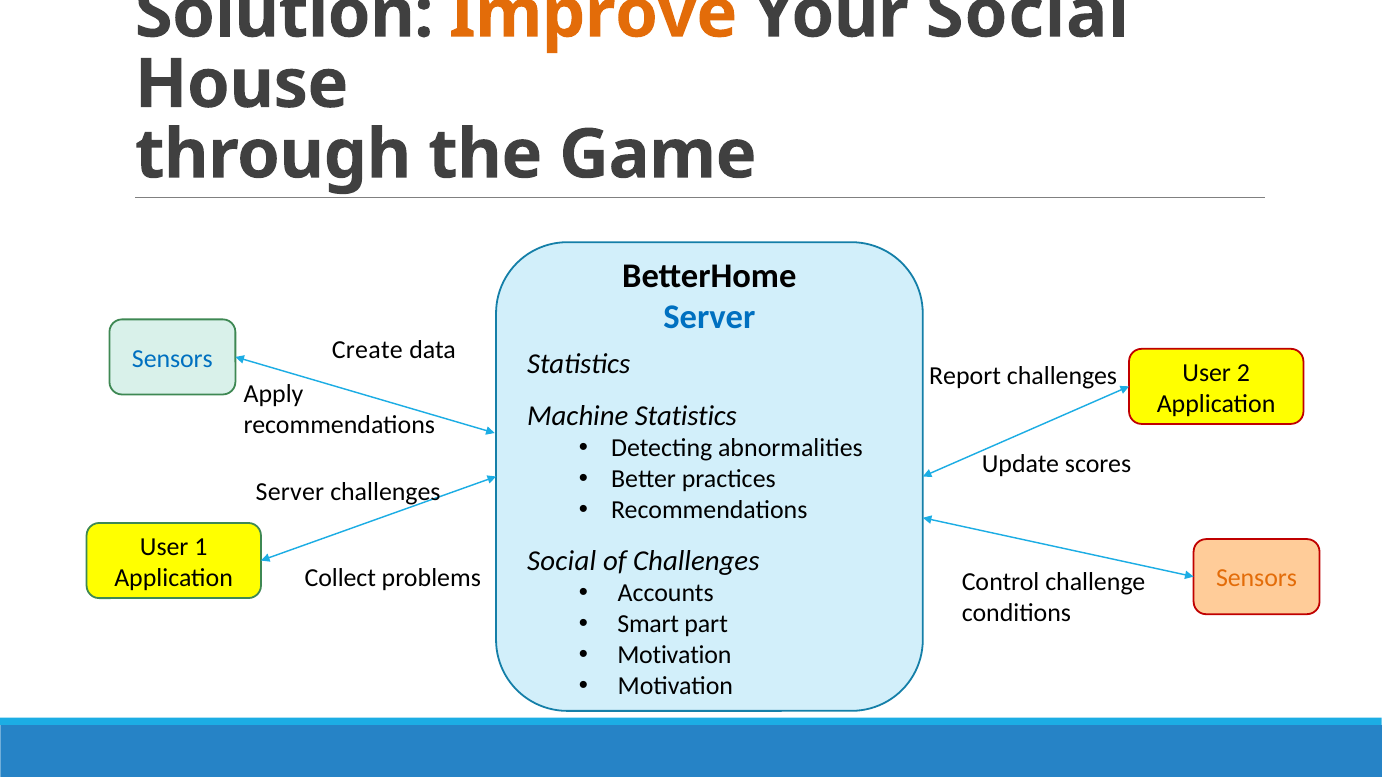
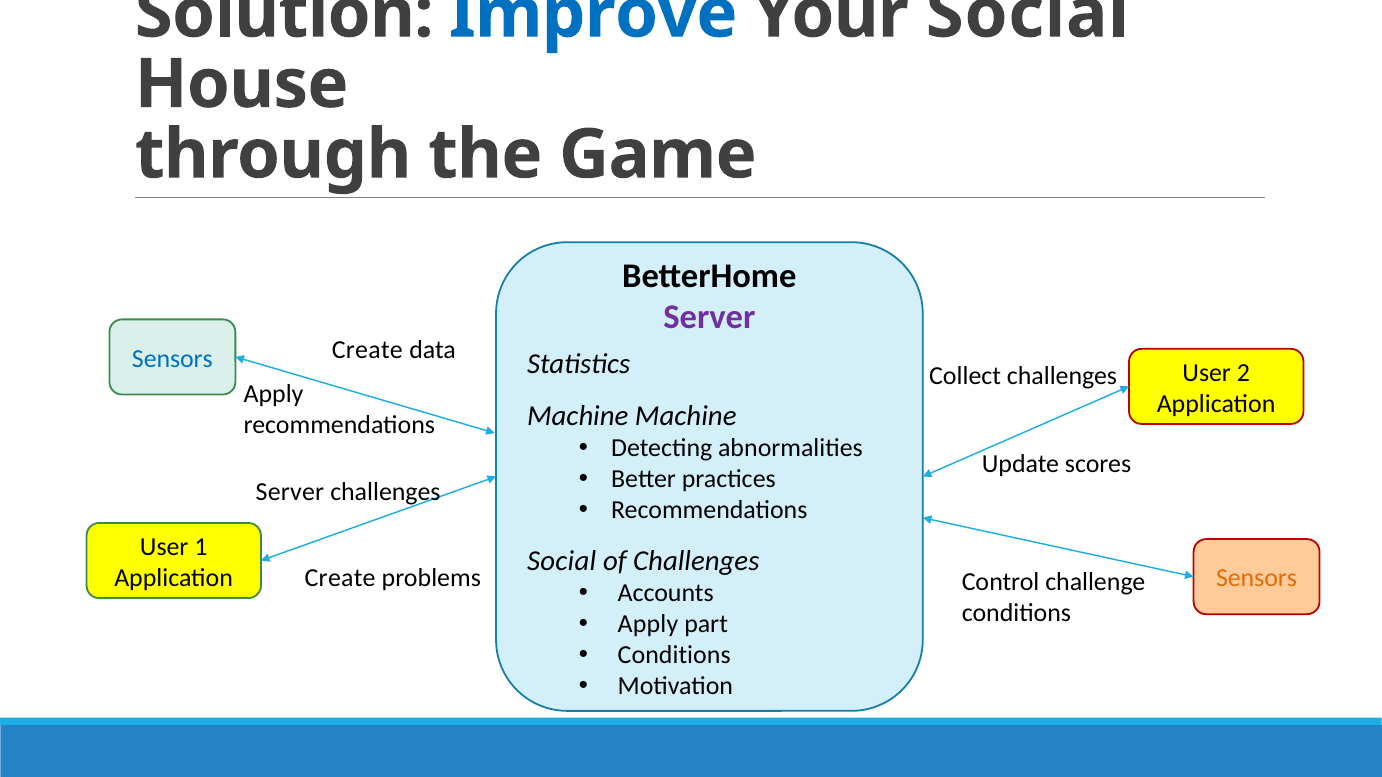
Improve colour: orange -> blue (593, 14)
Server colour: blue -> purple (709, 318)
Report: Report -> Collect (965, 377)
Machine Statistics: Statistics -> Machine (686, 416)
Collect: Collect -> Create (340, 578)
Smart: Smart -> Apply (648, 625)
Motivation: Motivation -> Conditions (674, 656)
